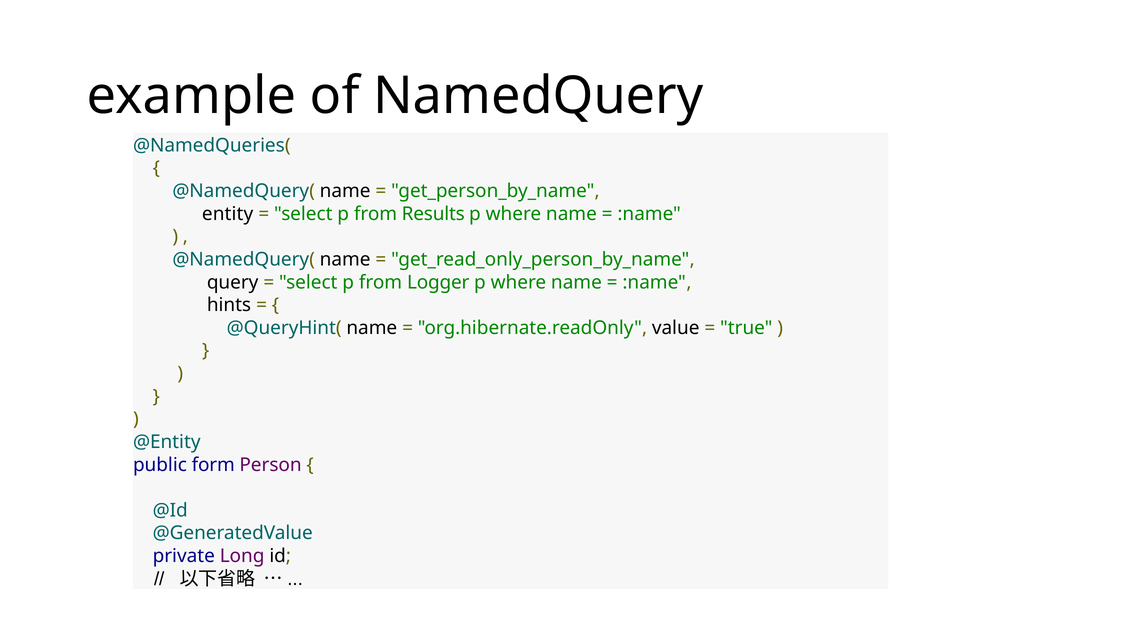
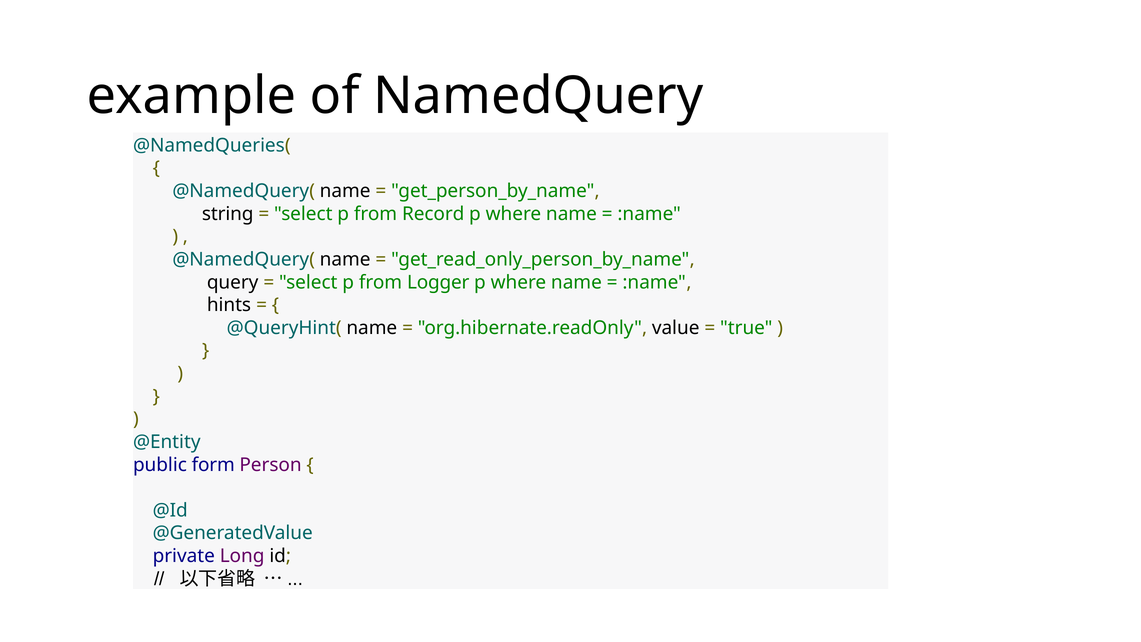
entity: entity -> string (228, 214)
Results: Results -> Record (433, 214)
